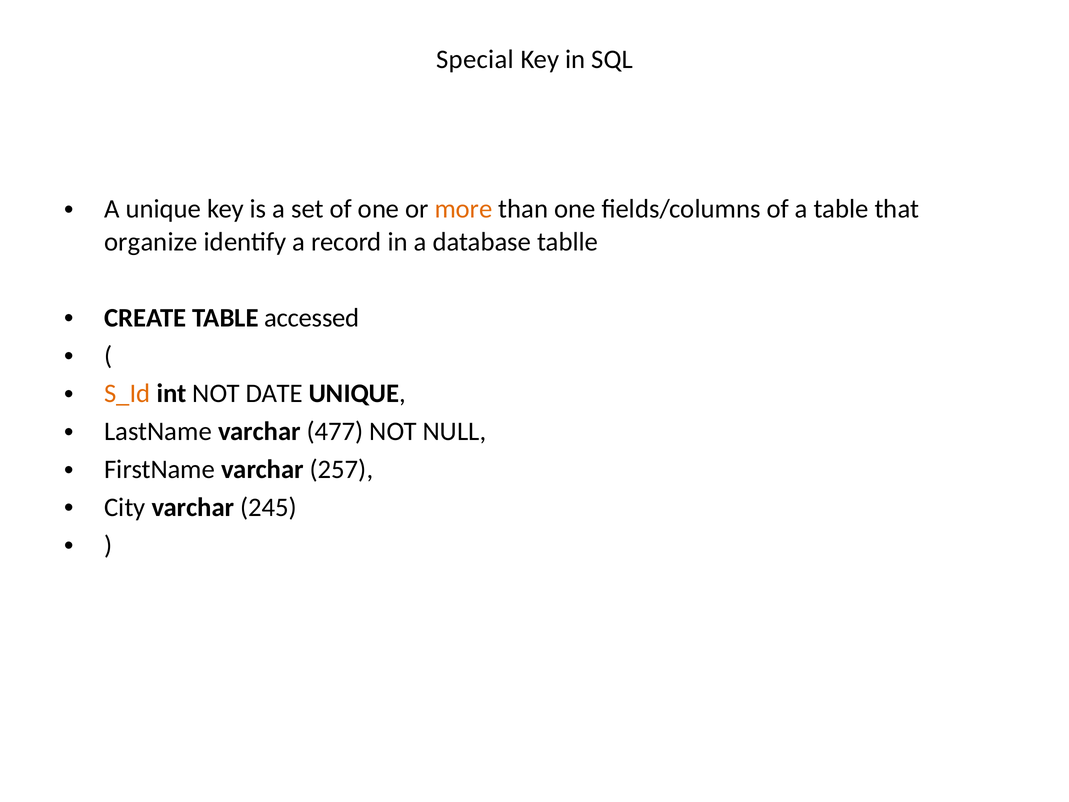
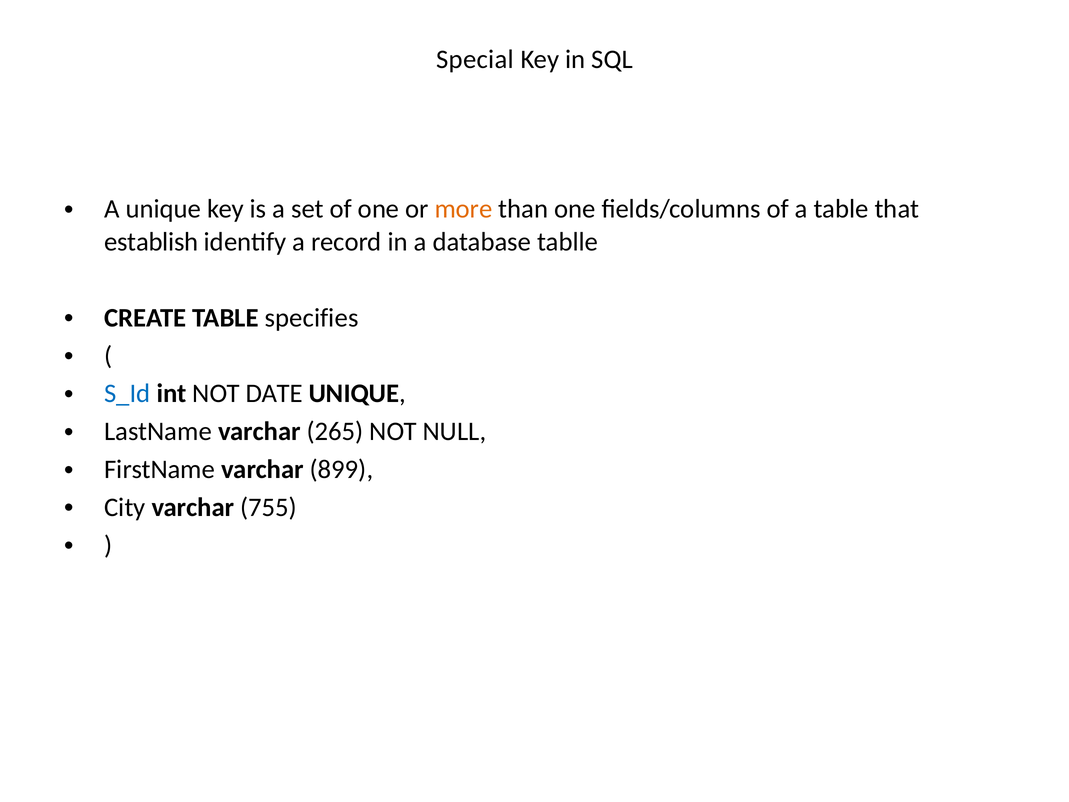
organize: organize -> establish (151, 242)
accessed: accessed -> specifies (312, 318)
S_Id colour: orange -> blue (127, 394)
477: 477 -> 265 (335, 431)
257: 257 -> 899 (342, 469)
245: 245 -> 755 (269, 507)
